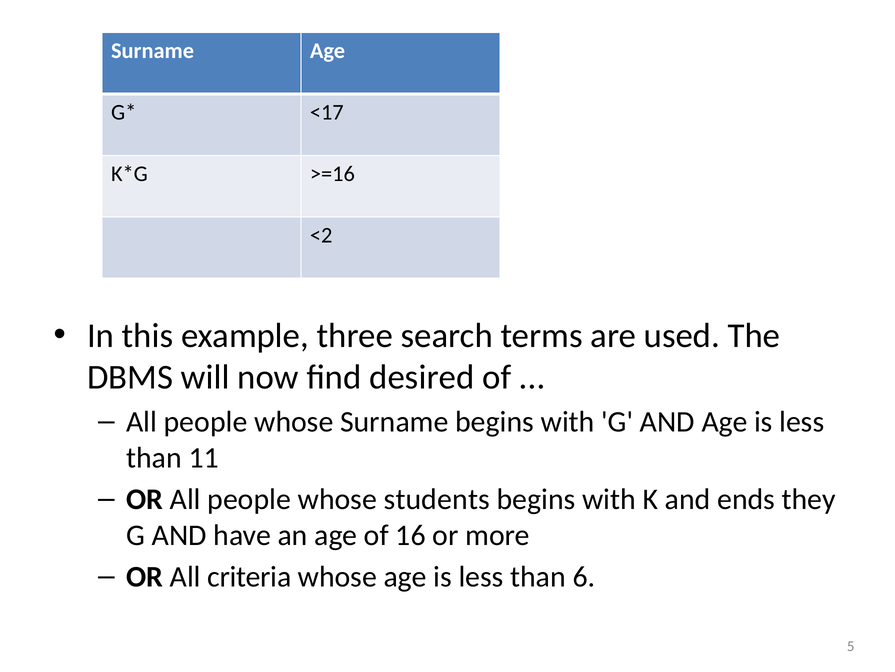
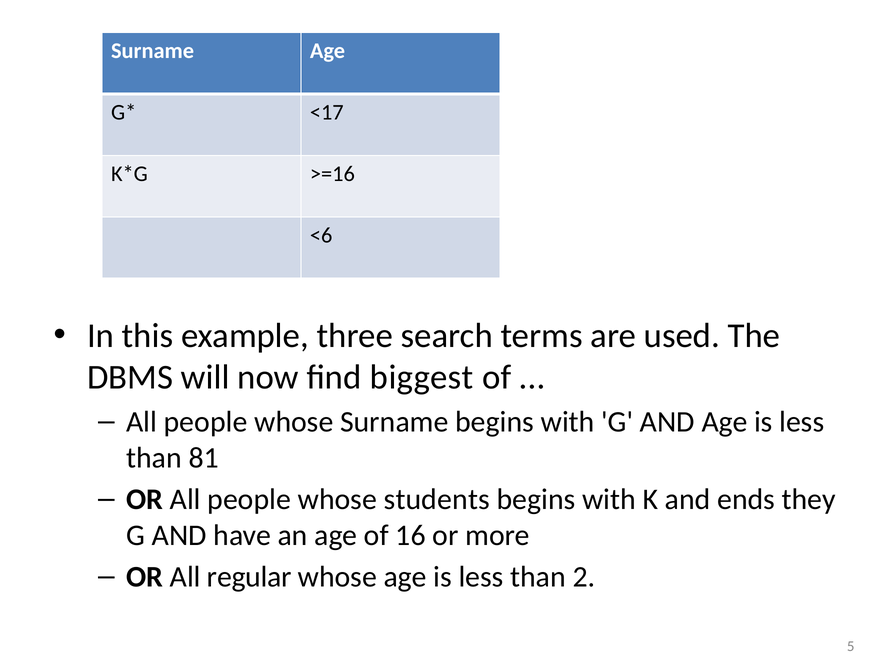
<2: <2 -> <6 (321, 235)
desired: desired -> biggest (422, 377)
11: 11 -> 81 (204, 457)
criteria: criteria -> regular (249, 576)
6: 6 -> 2 (584, 576)
